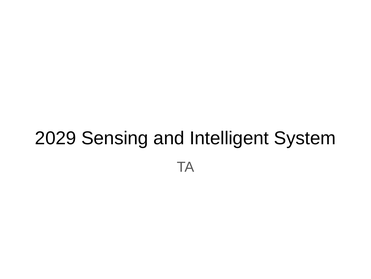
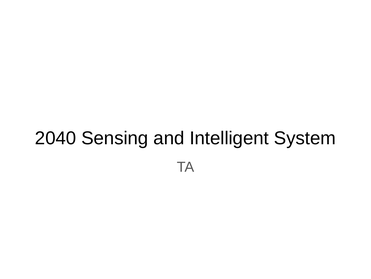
2029: 2029 -> 2040 (56, 138)
